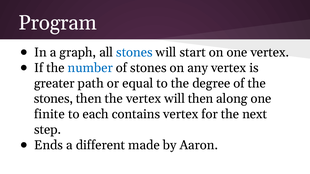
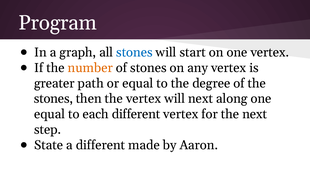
number colour: blue -> orange (90, 68)
will then: then -> next (201, 99)
finite: finite -> equal (50, 114)
each contains: contains -> different (136, 114)
Ends: Ends -> State (49, 145)
